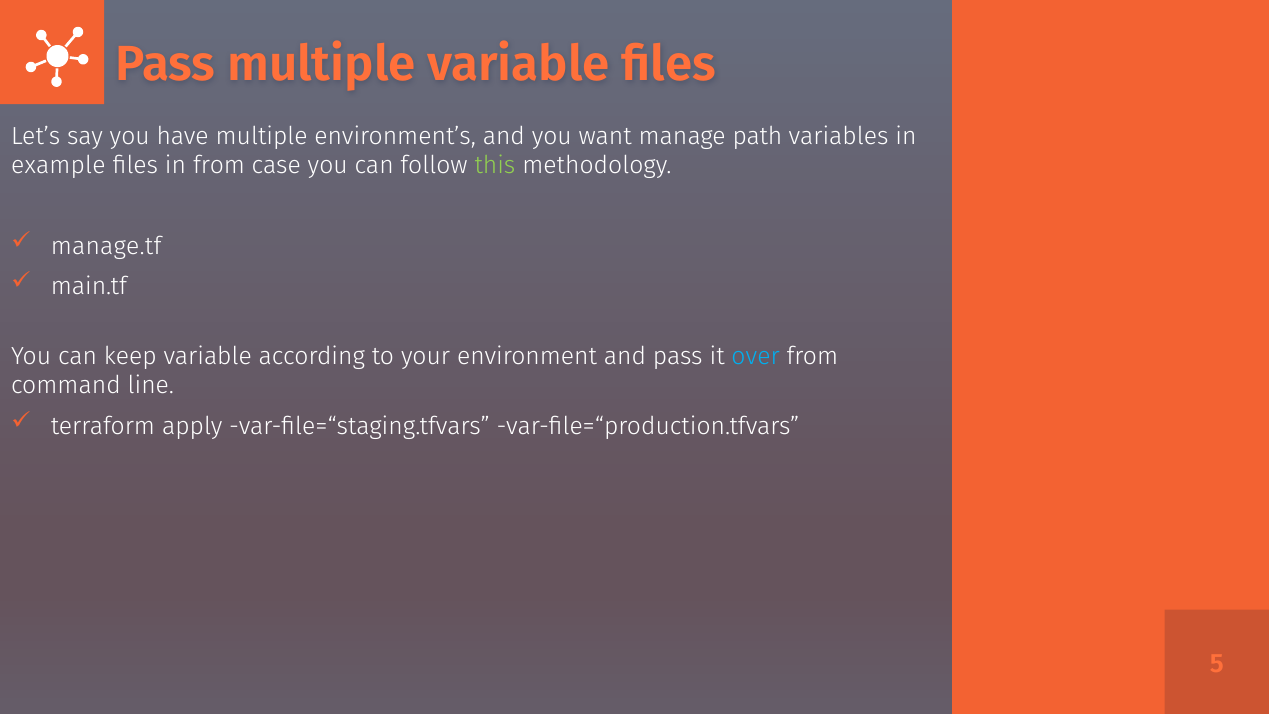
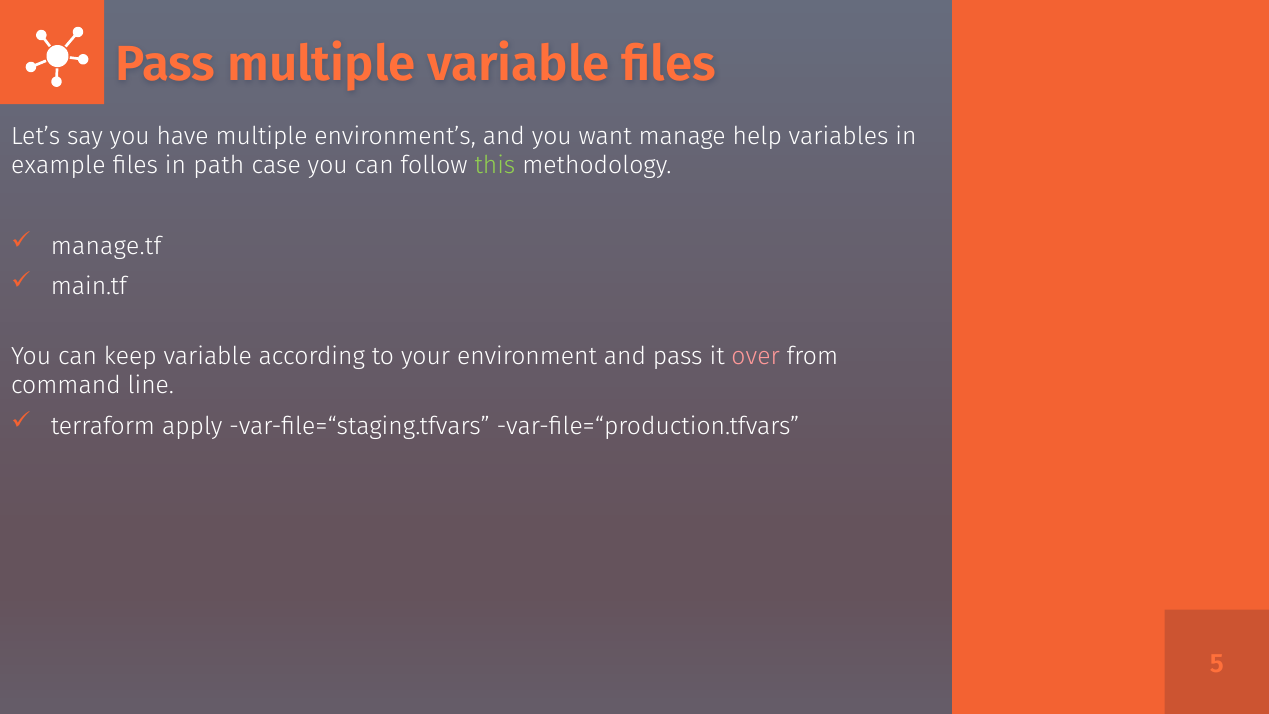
path: path -> help (757, 136)
in from: from -> path (219, 166)
over colour: light blue -> pink (756, 356)
